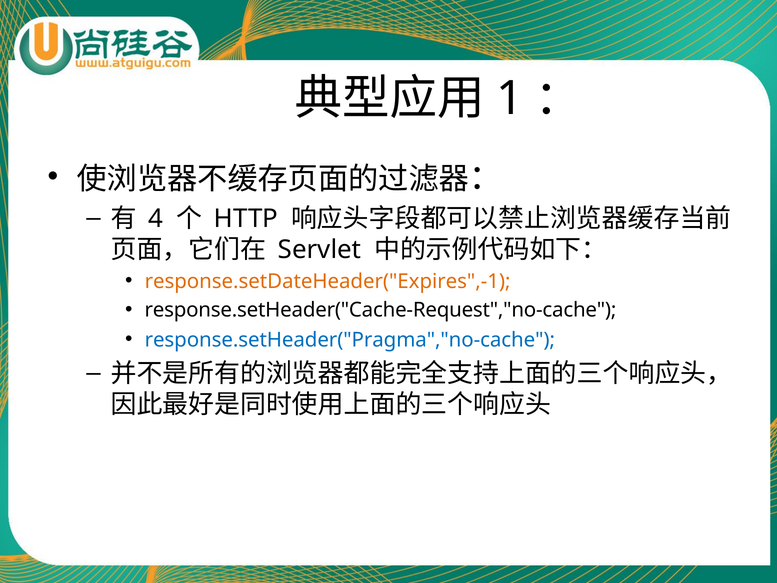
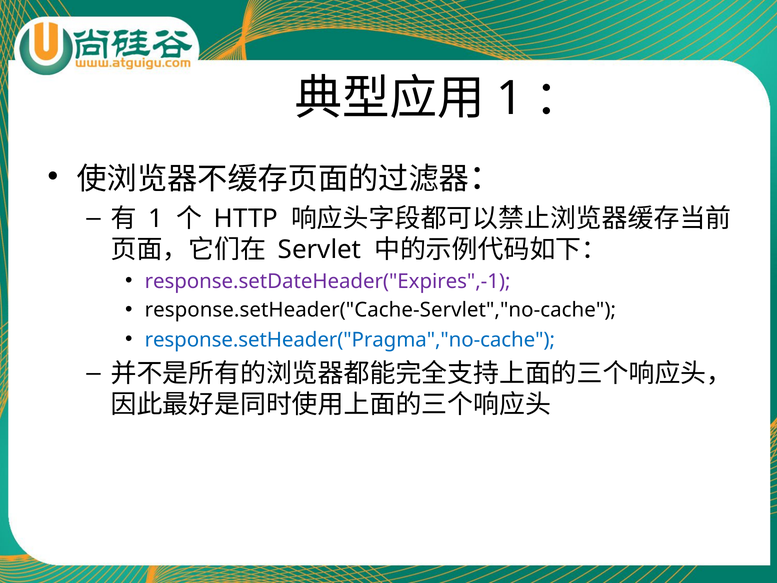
4: 4 -> 1 (156, 218)
response.setDateHeader("Expires",-1 colour: orange -> purple (328, 281)
response.setHeader("Cache-Request","no-cache: response.setHeader("Cache-Request","no-cache -> response.setHeader("Cache-Servlet","no-cache (380, 310)
